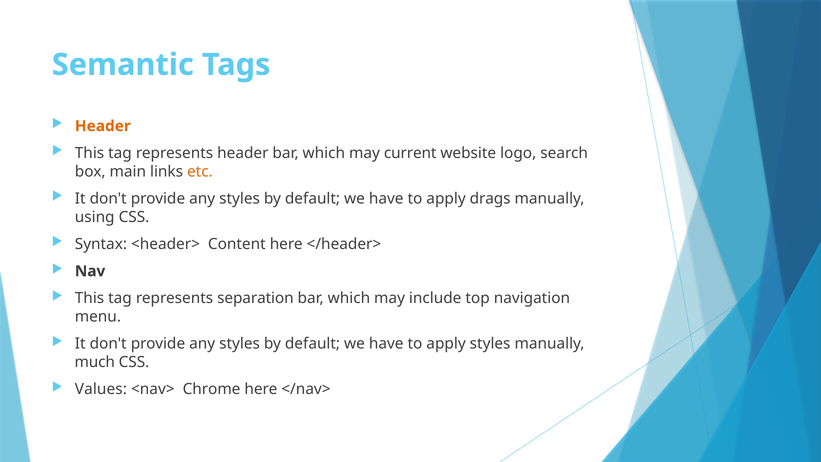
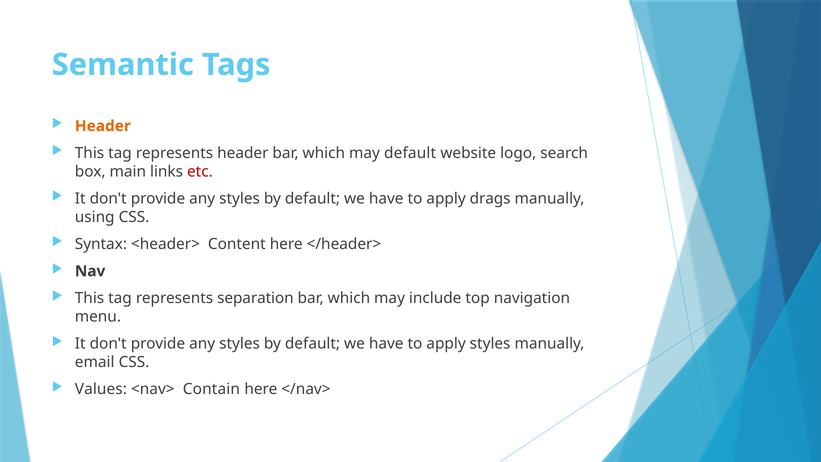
may current: current -> default (410, 153)
etc colour: orange -> red (200, 171)
much: much -> email (95, 362)
Chrome: Chrome -> Contain (211, 389)
